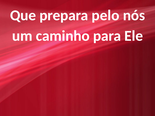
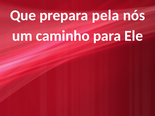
pelo: pelo -> pela (105, 15)
